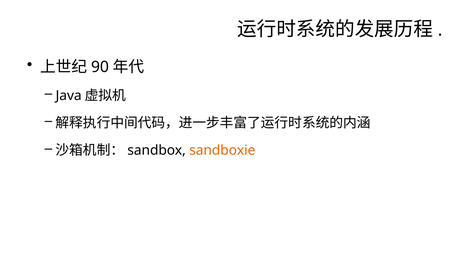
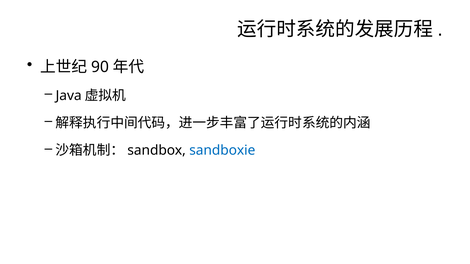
sandboxie colour: orange -> blue (222, 151)
